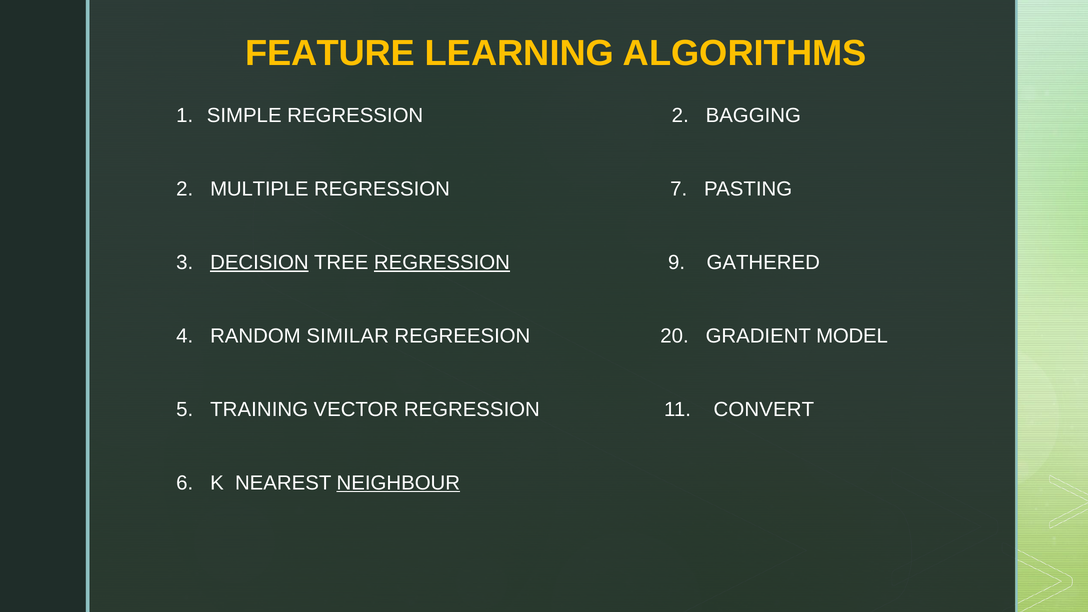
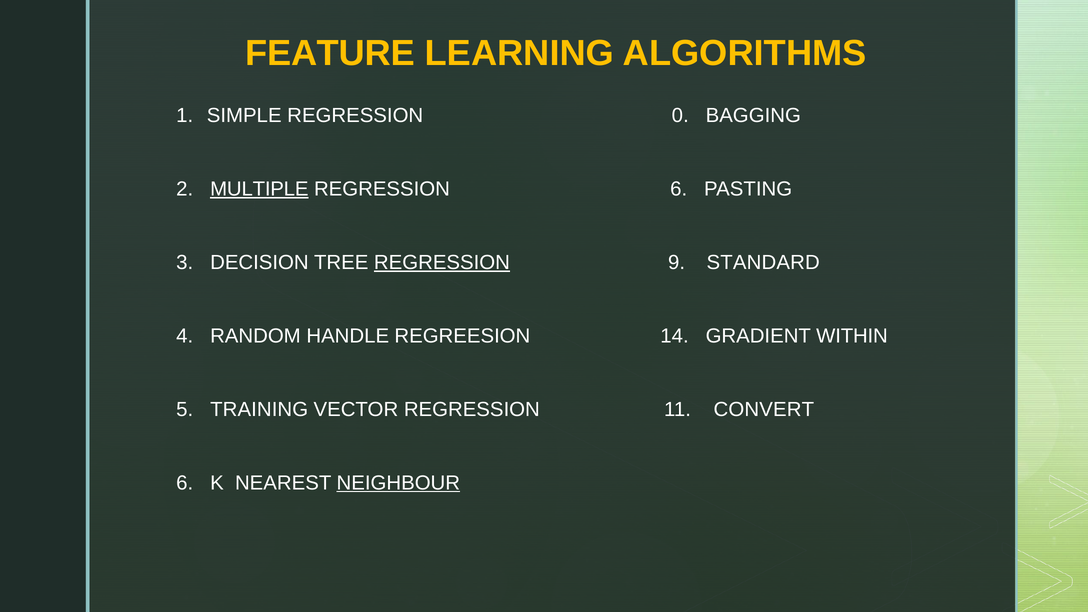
REGRESSION 2: 2 -> 0 (680, 116)
MULTIPLE underline: none -> present (259, 189)
REGRESSION 7: 7 -> 6 (679, 189)
DECISION underline: present -> none (259, 262)
GATHERED: GATHERED -> STANDARD (763, 262)
SIMILAR: SIMILAR -> HANDLE (348, 336)
20: 20 -> 14 (674, 336)
MODEL: MODEL -> WITHIN (852, 336)
